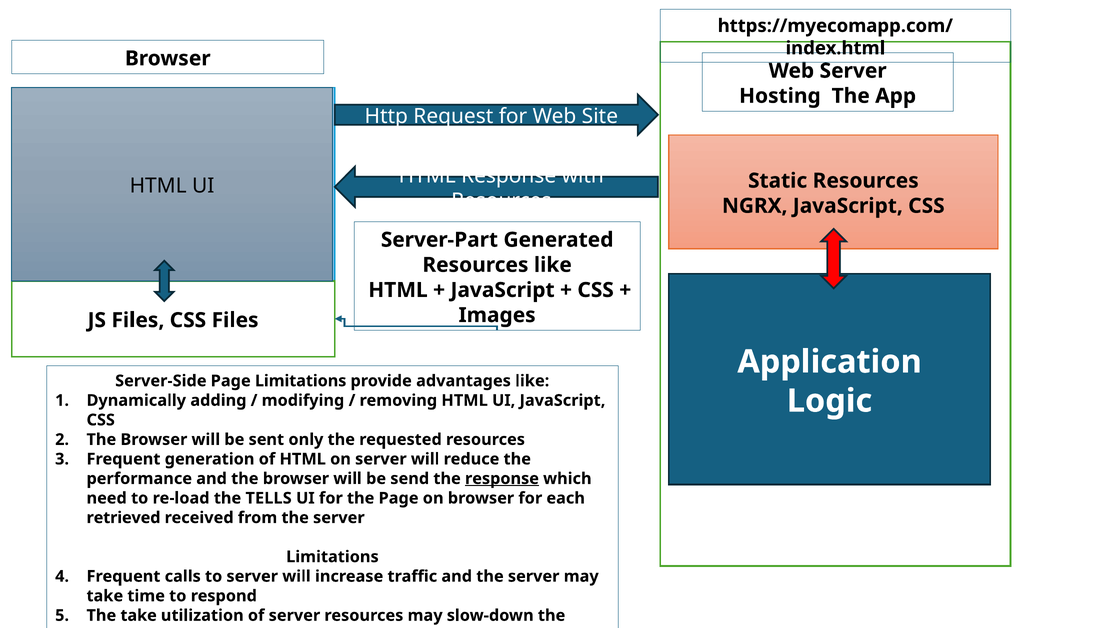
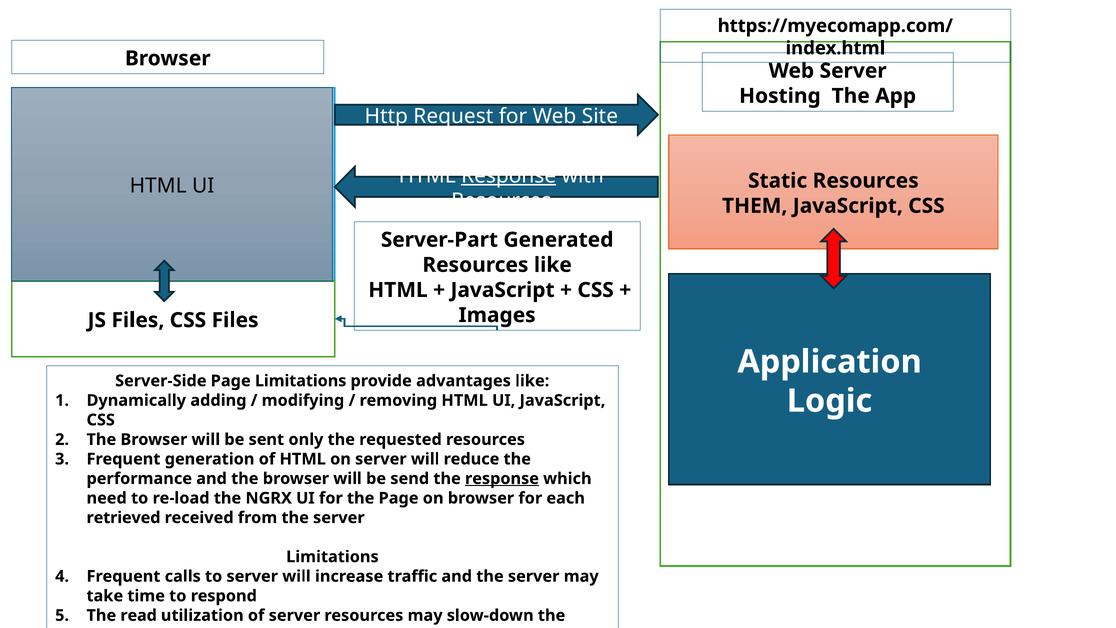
Response underline: none -> present (509, 176)
NGRX: NGRX -> THEM (755, 206)
TELLS: TELLS -> NGRX (269, 498)
The take: take -> read (139, 615)
